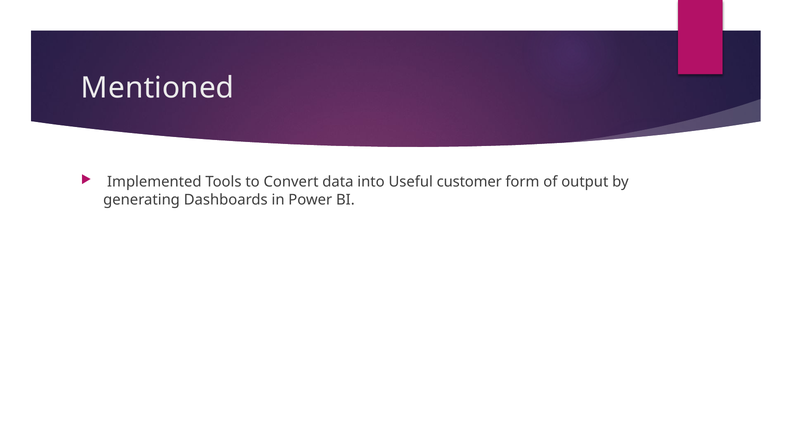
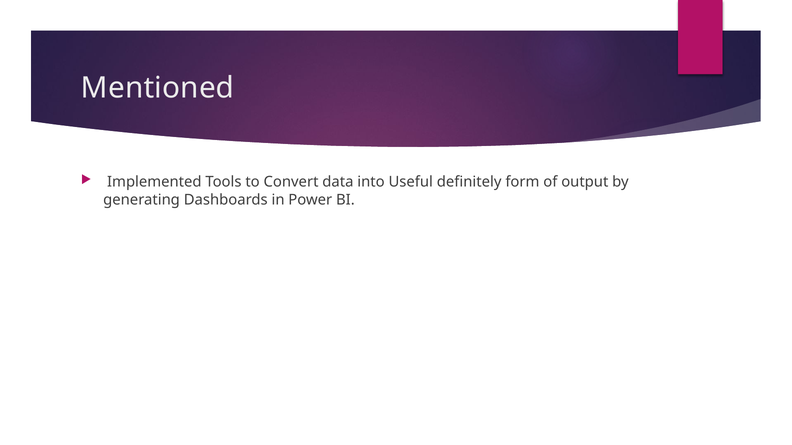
customer: customer -> definitely (469, 182)
